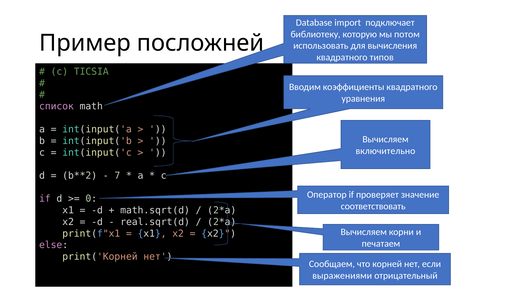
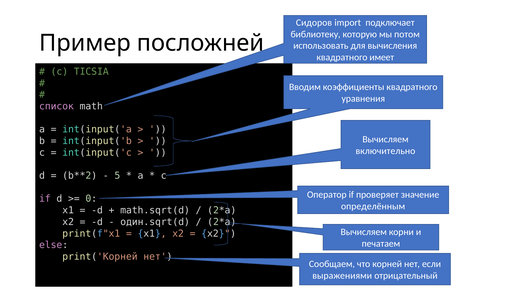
Database: Database -> Сидоров (314, 23)
типов: типов -> имеет (382, 57)
7: 7 -> 5 (117, 176)
соответствовать: соответствовать -> определённым (373, 206)
real.sqrt(d: real.sqrt(d -> один.sqrt(d (155, 222)
